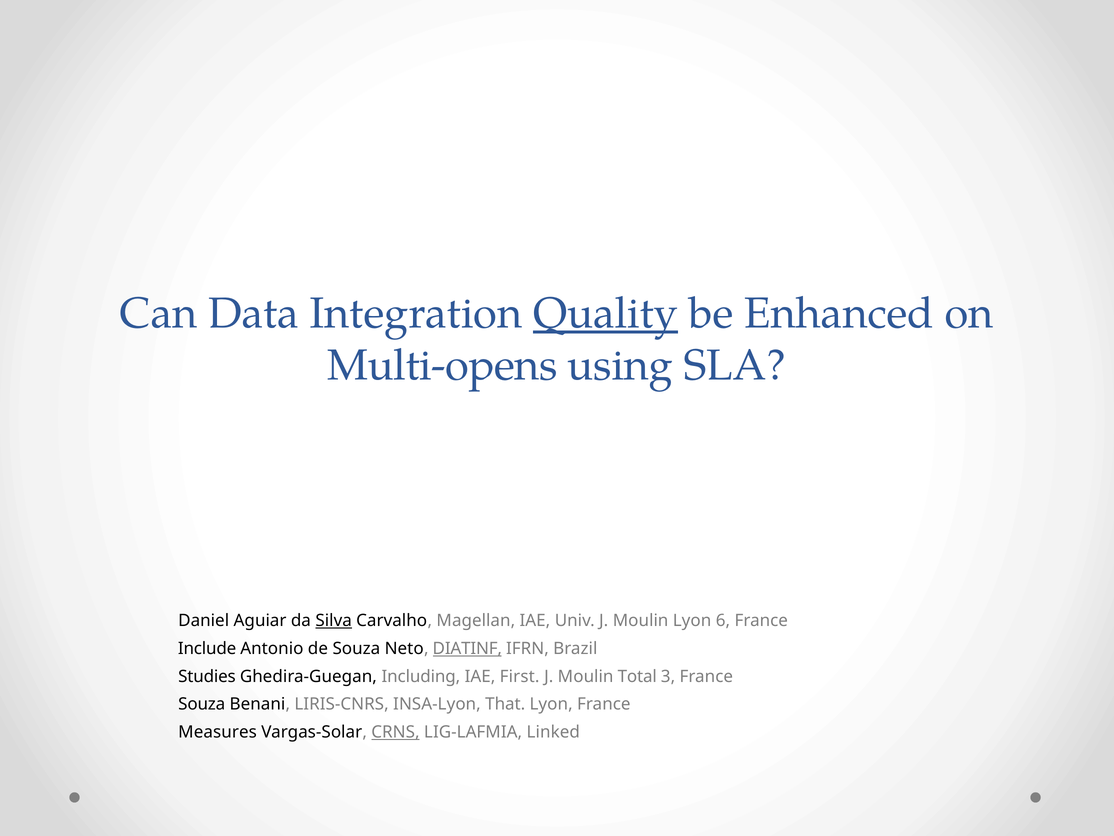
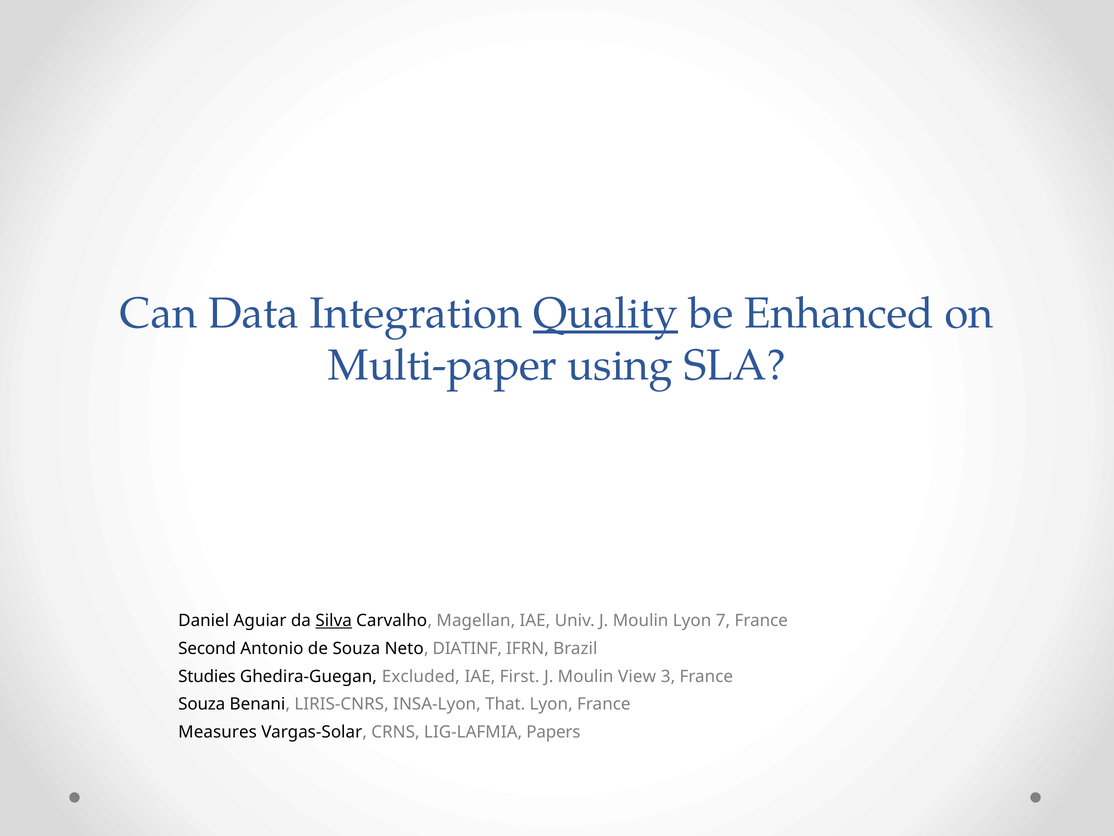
Multi-opens: Multi-opens -> Multi-paper (442, 365)
6: 6 -> 7 (723, 620)
Include: Include -> Second (207, 648)
DIATINF underline: present -> none (467, 648)
Including: Including -> Excluded (421, 676)
Total: Total -> View (637, 676)
CRNS underline: present -> none (395, 732)
Linked: Linked -> Papers (553, 732)
